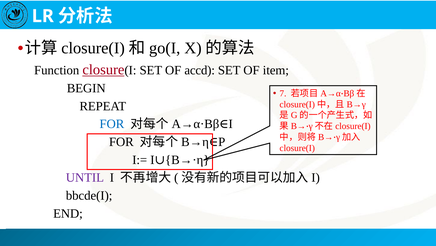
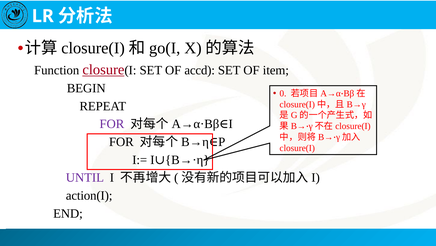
7: 7 -> 0 (283, 93)
FOR colour: blue -> purple (112, 124)
bbcde(I: bbcde(I -> action(I (89, 195)
